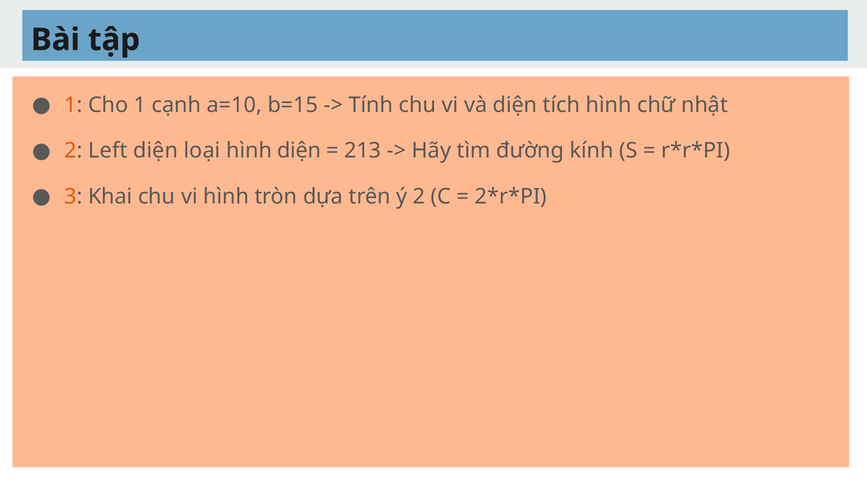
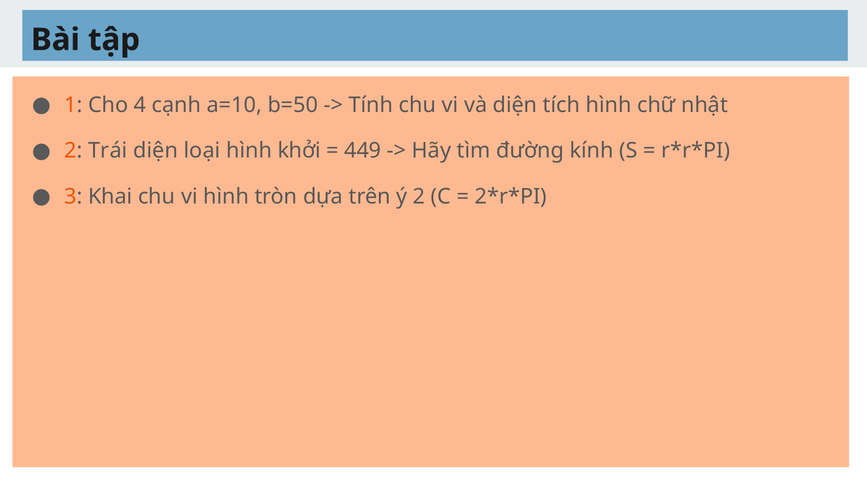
Cho 1: 1 -> 4 (140, 105)
b=15: b=15 -> b=50 (293, 105)
Left: Left -> Trái (108, 151)
hình diện: diện -> khởi (299, 151)
213: 213 -> 449 (363, 151)
